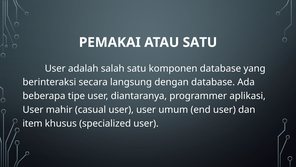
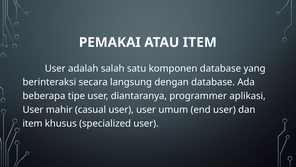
ATAU SATU: SATU -> ITEM (200, 42)
